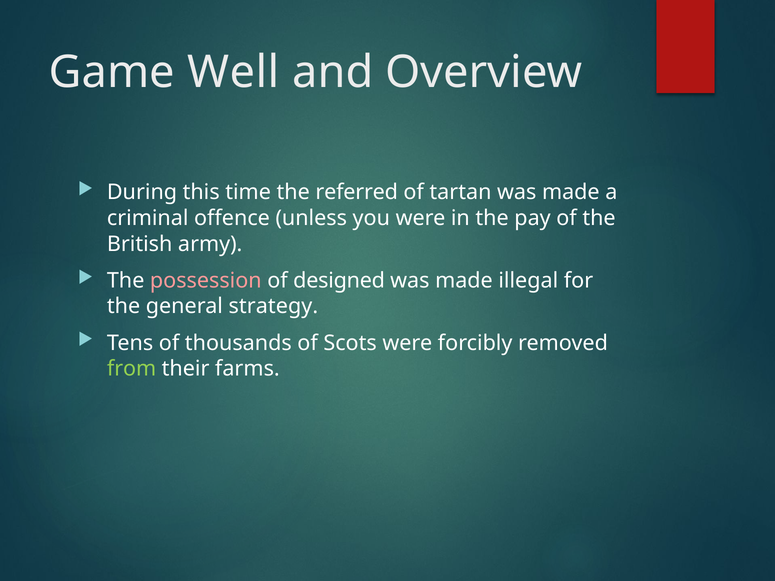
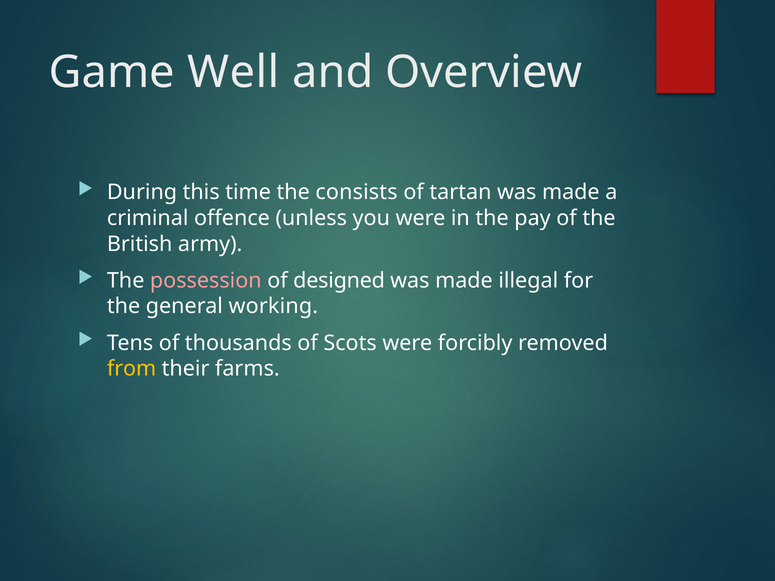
referred: referred -> consists (357, 192)
strategy: strategy -> working (273, 306)
from colour: light green -> yellow (132, 369)
